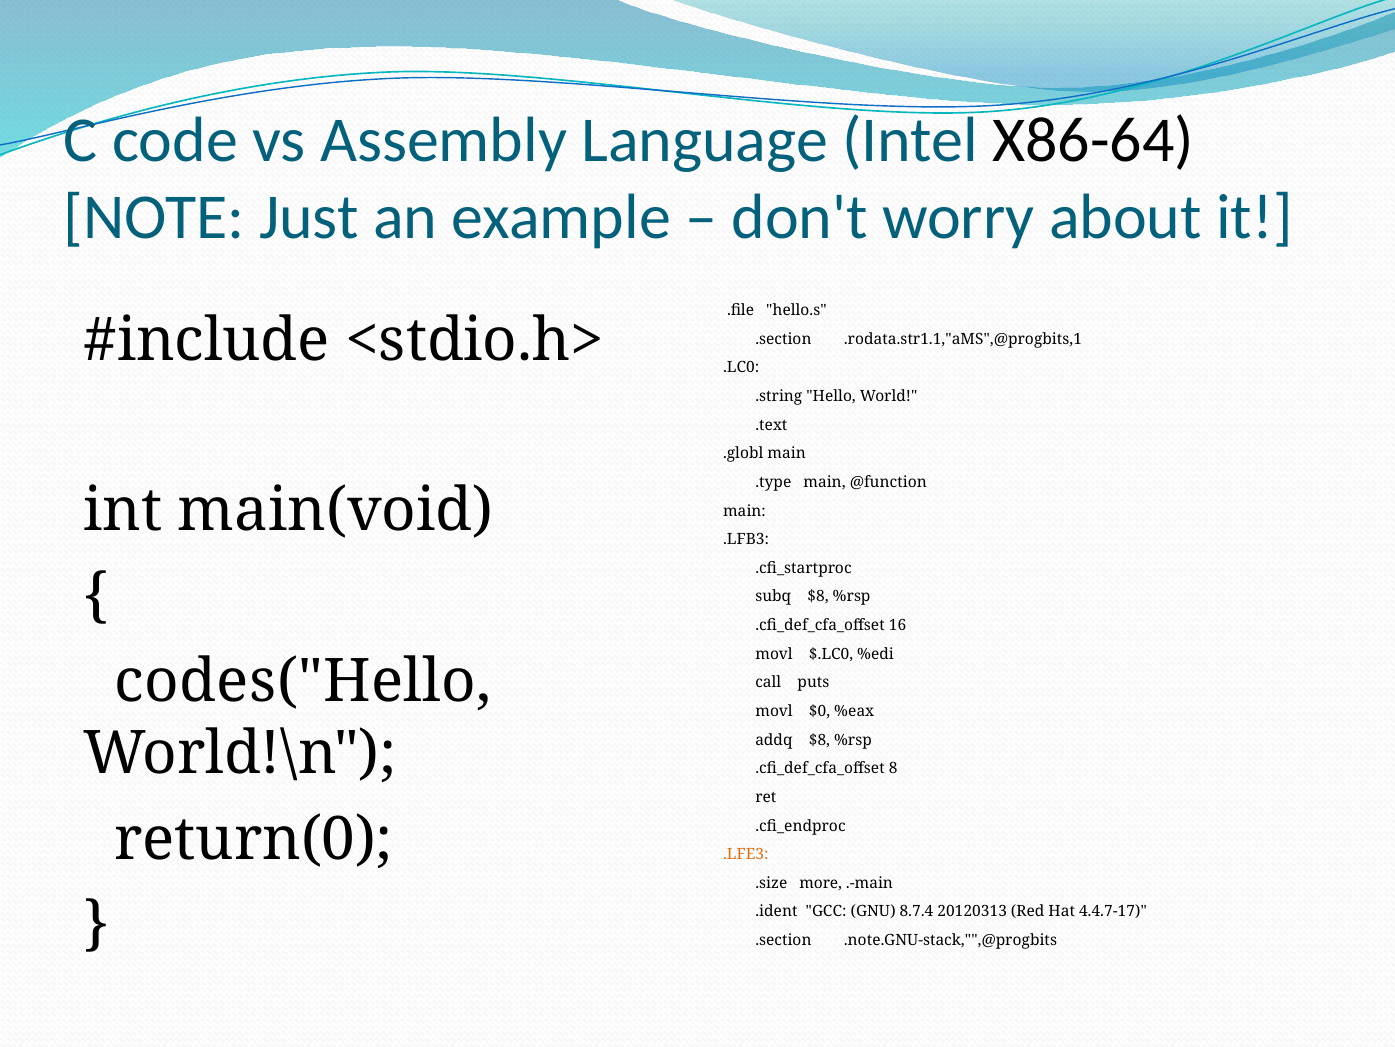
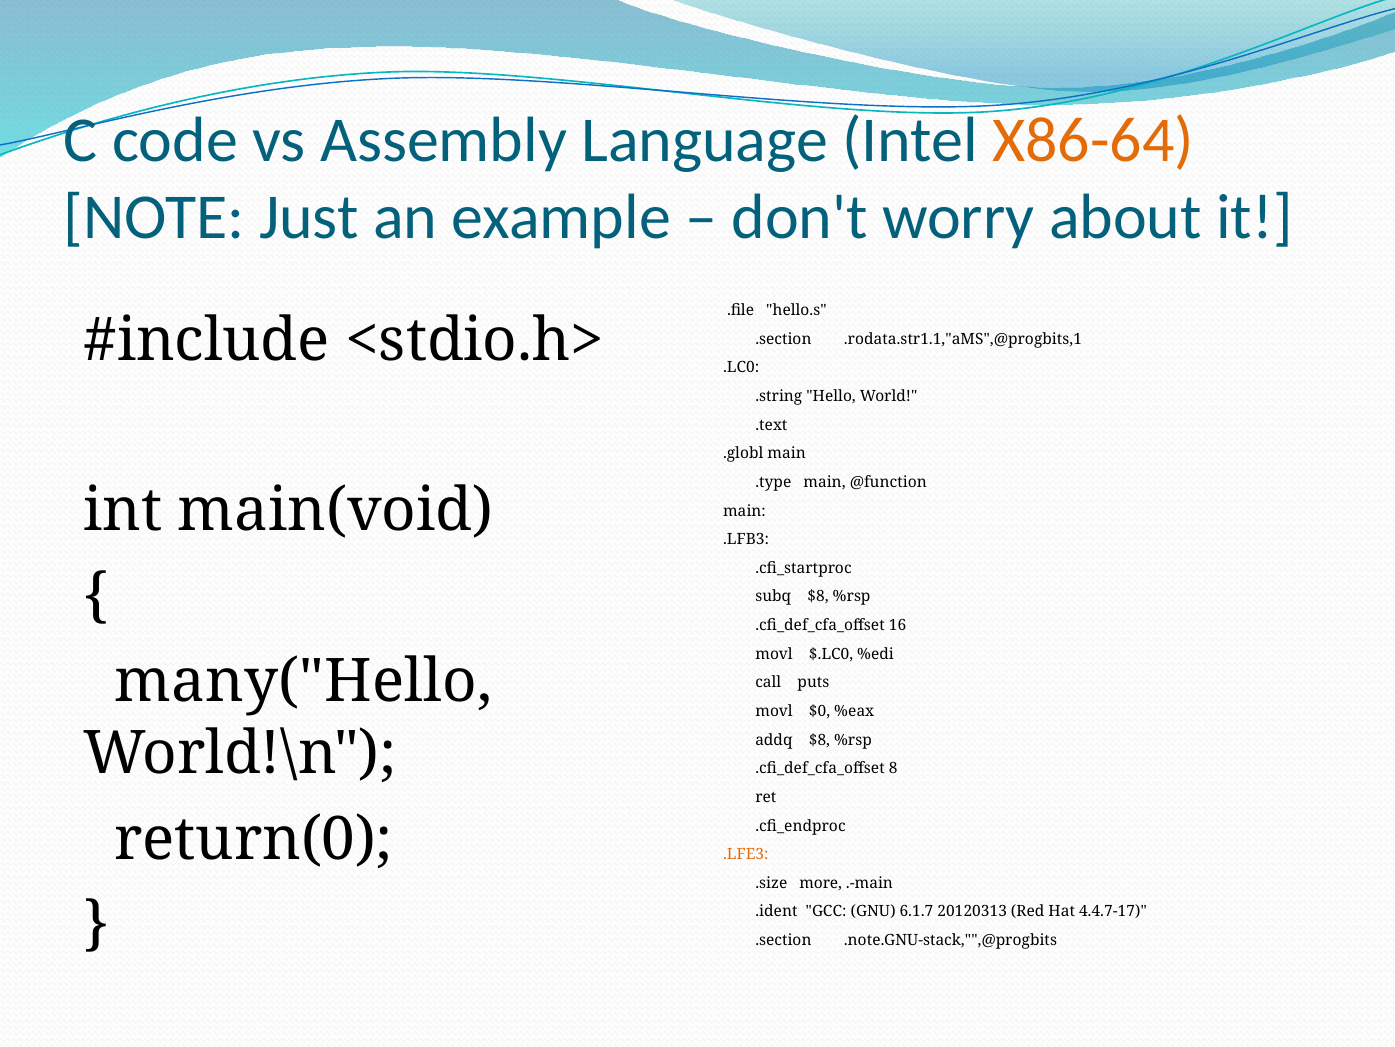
X86-64 colour: black -> orange (1093, 140)
codes("Hello: codes("Hello -> many("Hello (303, 681)
8.7.4: 8.7.4 -> 6.1.7 (916, 911)
